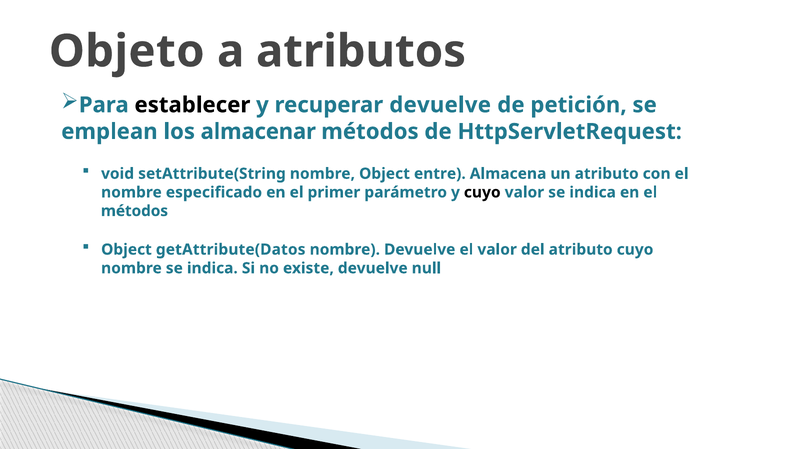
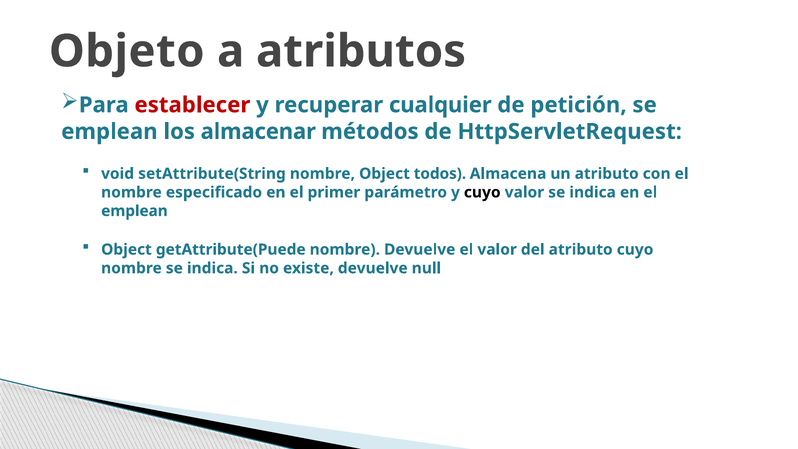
establecer colour: black -> red (192, 105)
recuperar devuelve: devuelve -> cualquier (440, 105)
entre: entre -> todos (440, 174)
métodos: métodos -> emplean (134, 211)
getAttribute(Datos: getAttribute(Datos -> getAttribute(Puede (231, 249)
